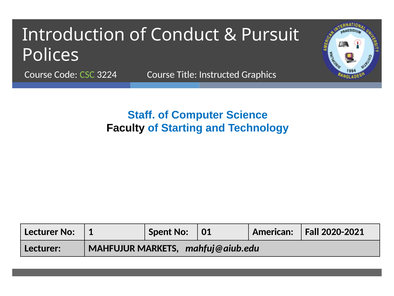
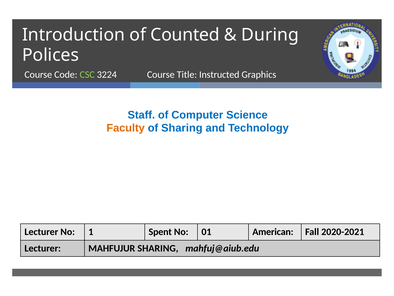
Conduct: Conduct -> Counted (185, 35)
Pursuit: Pursuit -> During (270, 35)
Faculty colour: black -> orange (126, 128)
of Starting: Starting -> Sharing (182, 128)
MAHFUJUR MARKETS: MARKETS -> SHARING (158, 248)
